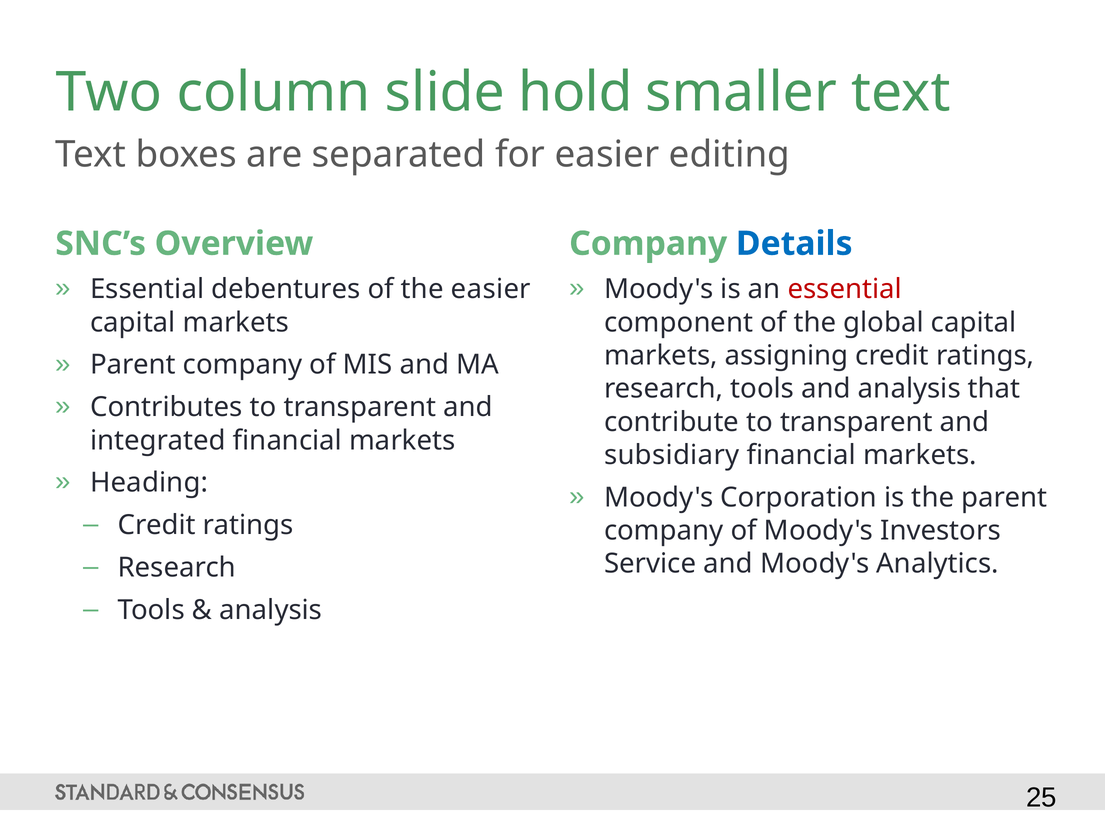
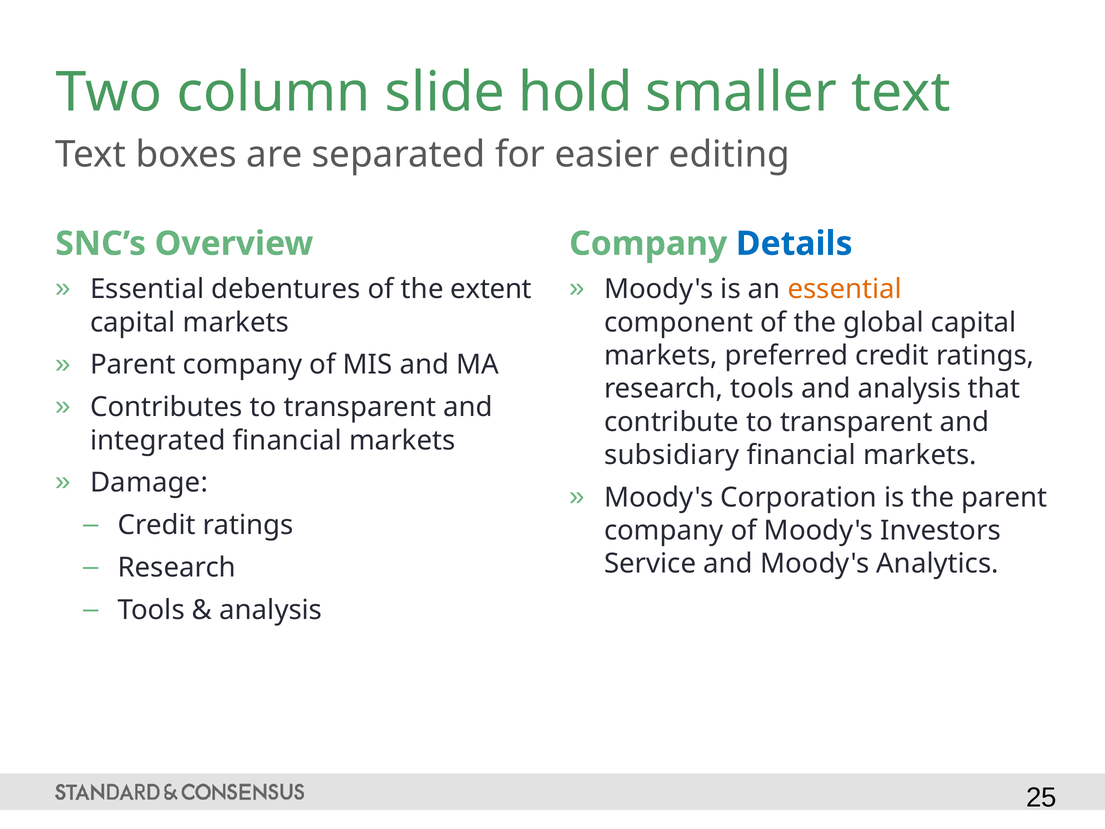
the easier: easier -> extent (491, 289)
essential colour: red -> orange (845, 289)
assigning: assigning -> preferred (786, 356)
Heading: Heading -> Damage (149, 483)
